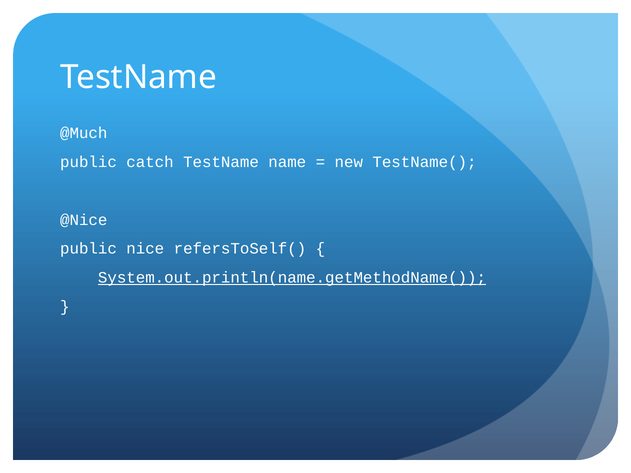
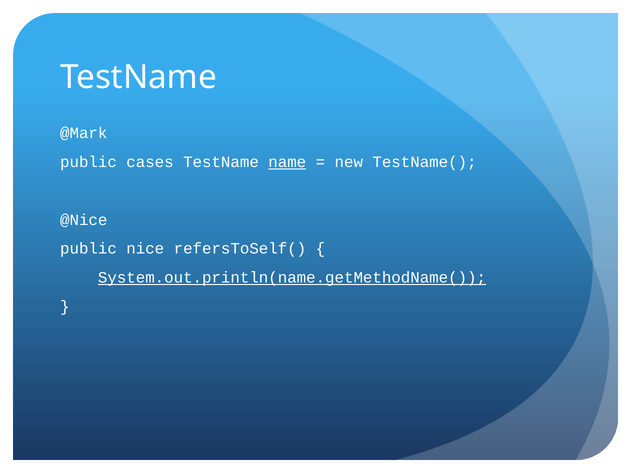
@Much: @Much -> @Mark (84, 133)
catch: catch -> cases (150, 162)
name underline: none -> present (287, 162)
